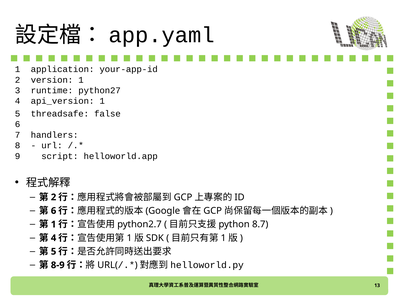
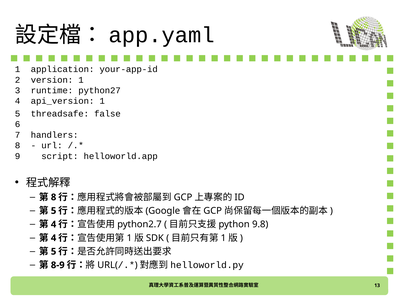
2: 2 -> 8 (54, 198)
6: 6 -> 5 (54, 211)
1: 1 -> 4 (54, 225)
8.7: 8.7 -> 9.8 (260, 225)
